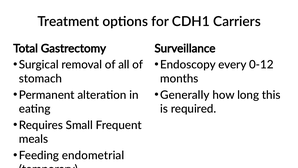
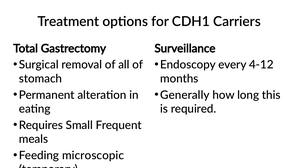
0-12: 0-12 -> 4-12 (261, 65)
endometrial: endometrial -> microscopic (93, 155)
